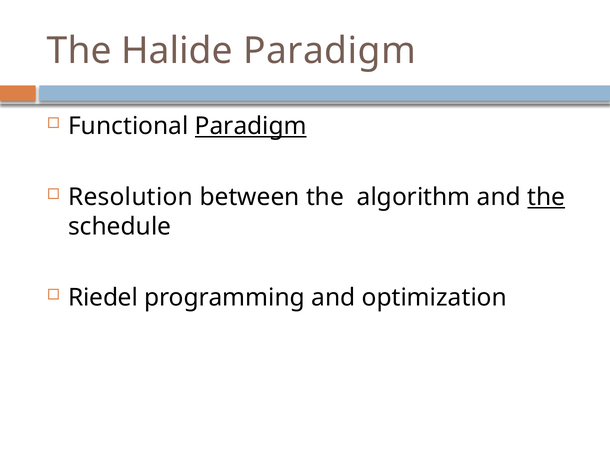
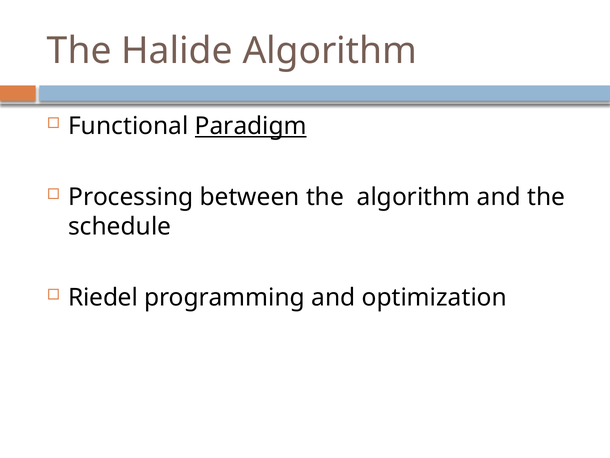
Halide Paradigm: Paradigm -> Algorithm (330, 51)
Resolution: Resolution -> Processing (131, 197)
the underline: present -> none (546, 197)
